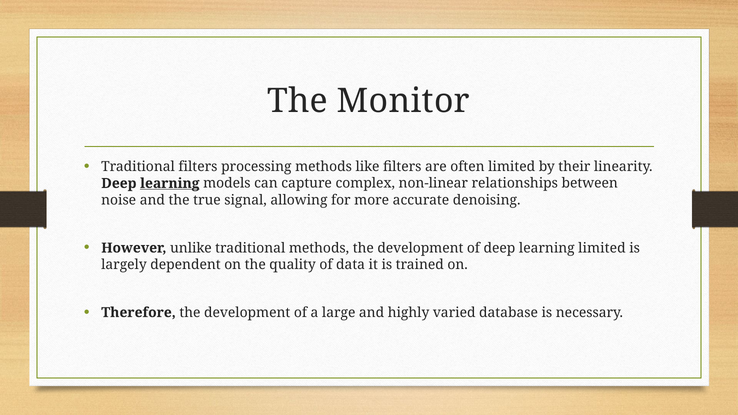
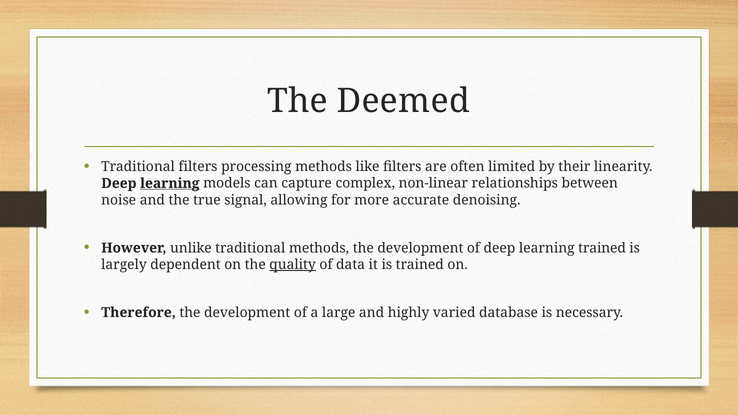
Monitor: Monitor -> Deemed (403, 101)
learning limited: limited -> trained (602, 248)
quality underline: none -> present (293, 265)
